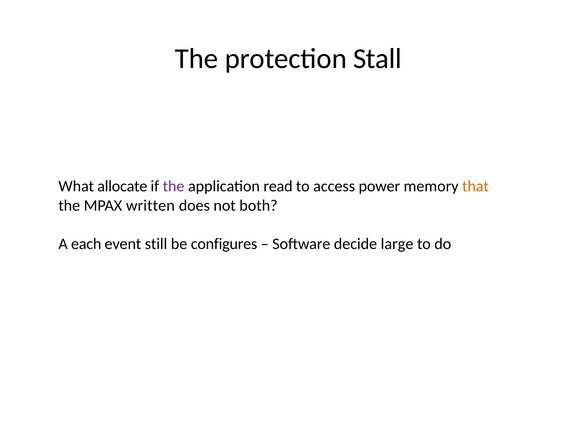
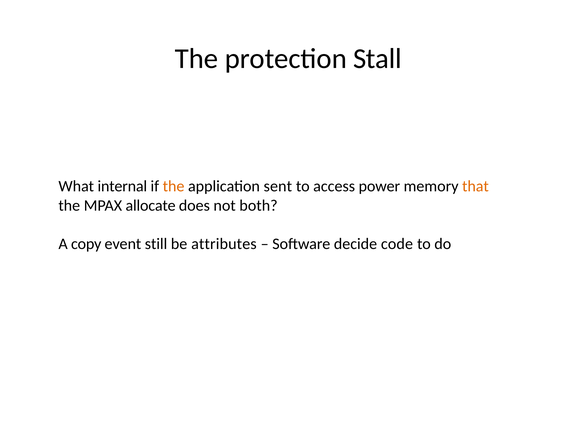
allocate: allocate -> internal (122, 186)
the colour: purple -> orange (174, 186)
read: read -> sent (278, 186)
written: written -> allocate (151, 206)
each: each -> copy (86, 244)
configures: configures -> attributes (224, 244)
large: large -> code (397, 244)
